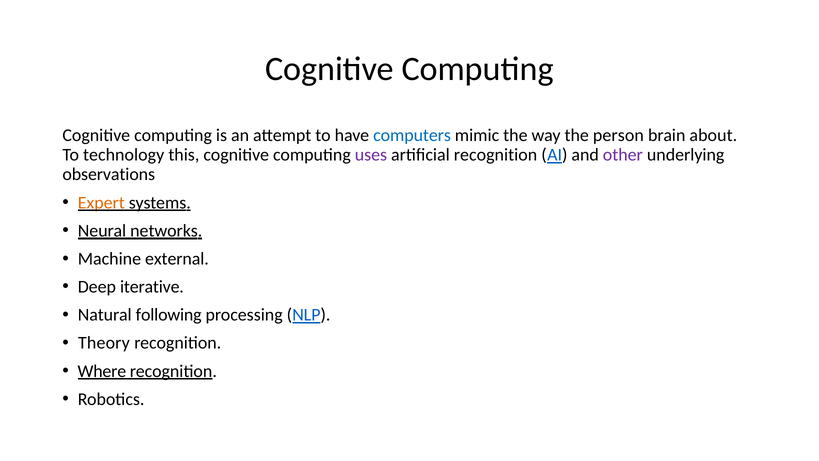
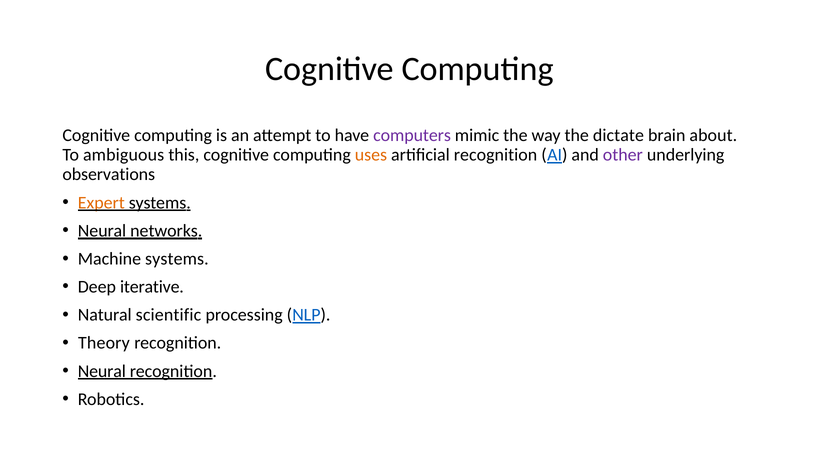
computers colour: blue -> purple (412, 135)
person: person -> dictate (618, 135)
technology: technology -> ambiguous (124, 155)
uses colour: purple -> orange (371, 155)
Machine external: external -> systems (177, 259)
following: following -> scientific (169, 315)
Where: Where -> Neural (102, 371)
